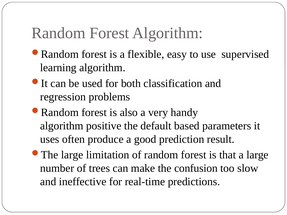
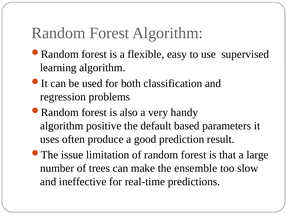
large: large -> issue (72, 155)
confusion: confusion -> ensemble (196, 168)
